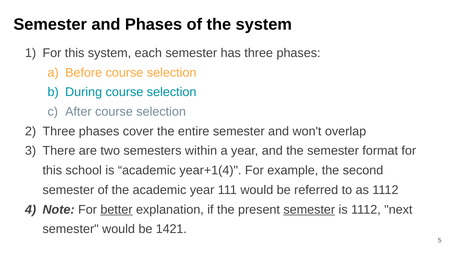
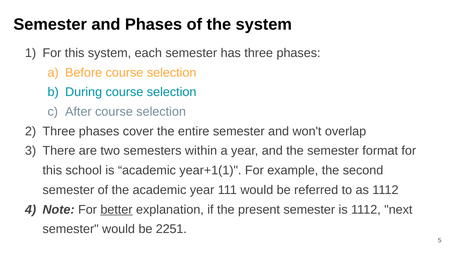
year+1(4: year+1(4 -> year+1(1 (210, 171)
semester underline: present -> none (309, 210)
1421: 1421 -> 2251 (171, 229)
